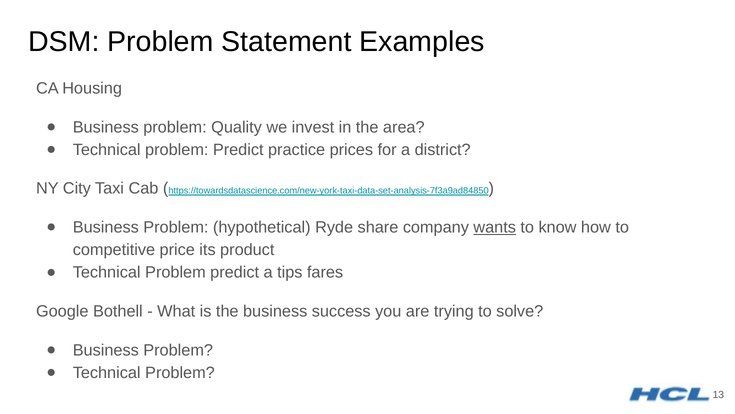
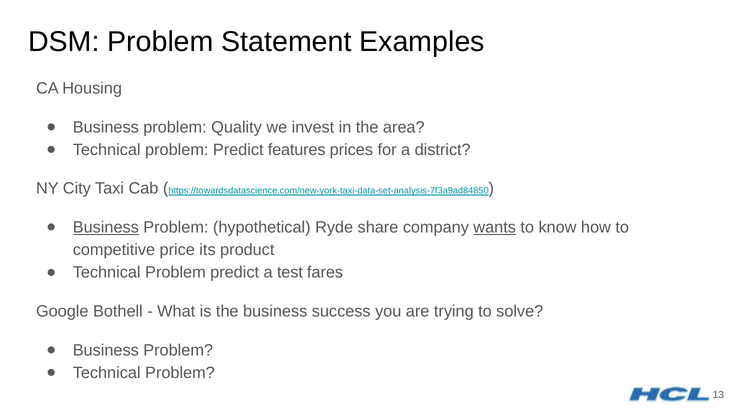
practice: practice -> features (297, 150)
Business underline: none -> present (106, 227)
tips: tips -> test (290, 272)
